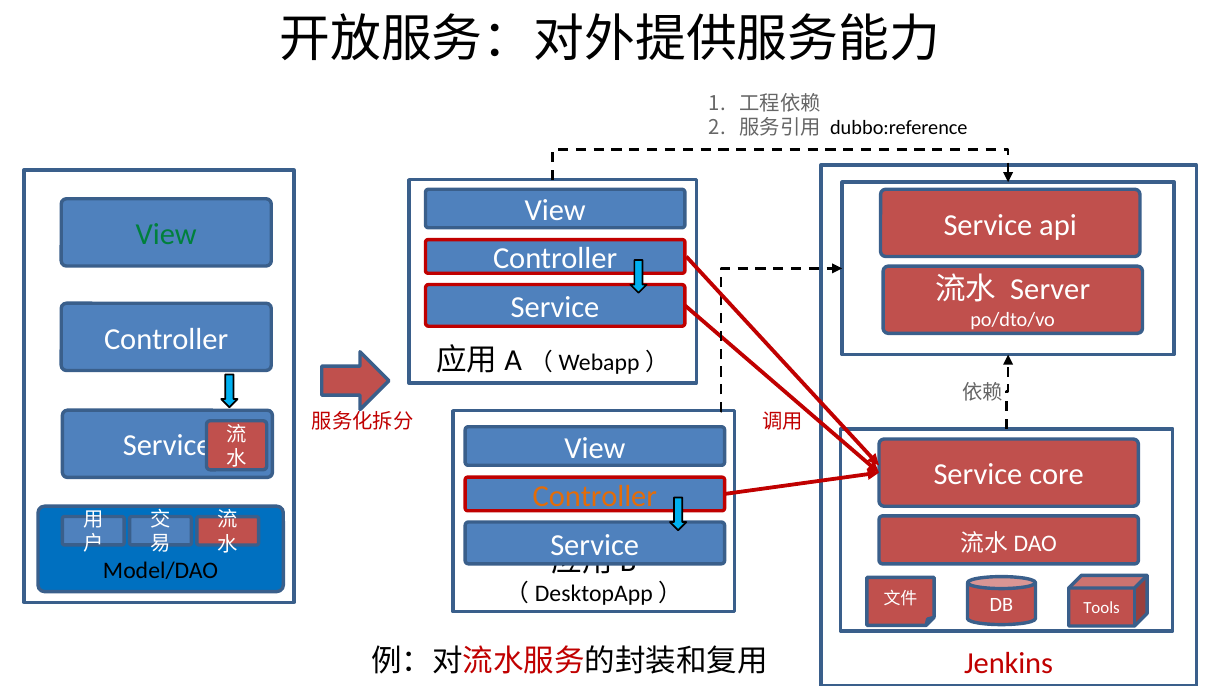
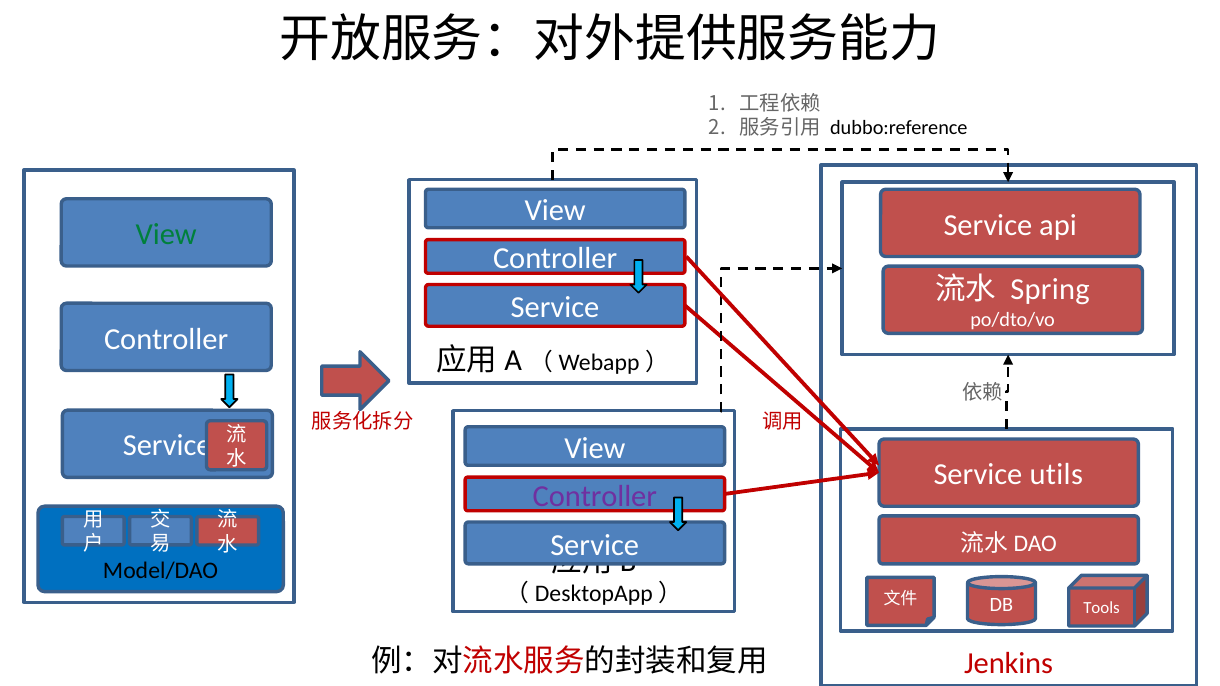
Server: Server -> Spring (1050, 290)
core: core -> utils (1056, 475)
Controller colour: orange -> purple (595, 496)
